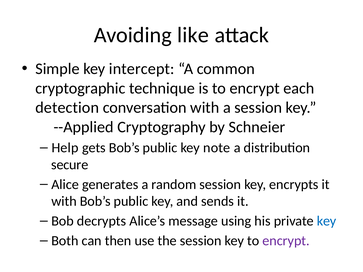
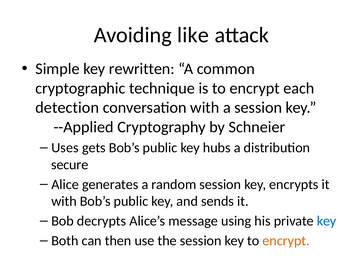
intercept: intercept -> rewritten (142, 69)
Help: Help -> Uses (65, 148)
note: note -> hubs (217, 148)
encrypt colour: purple -> orange (286, 241)
